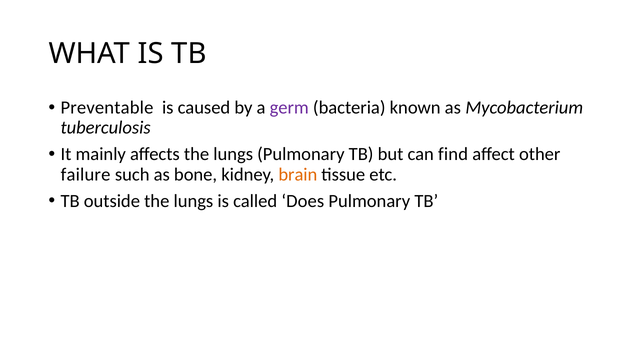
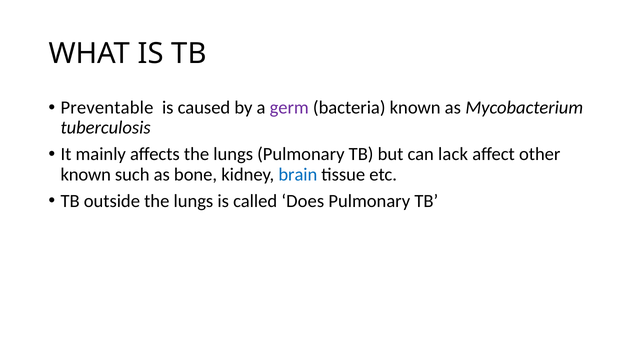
find: find -> lack (453, 154)
failure: failure -> known (86, 175)
brain colour: orange -> blue (298, 175)
